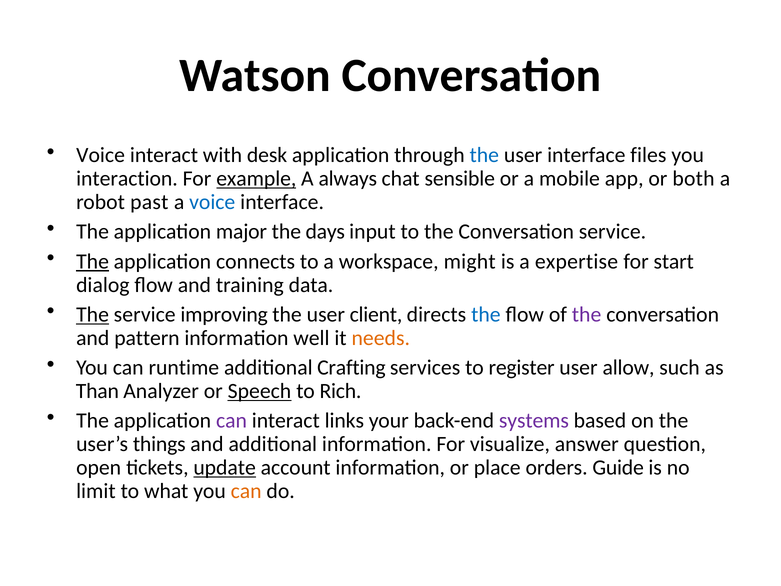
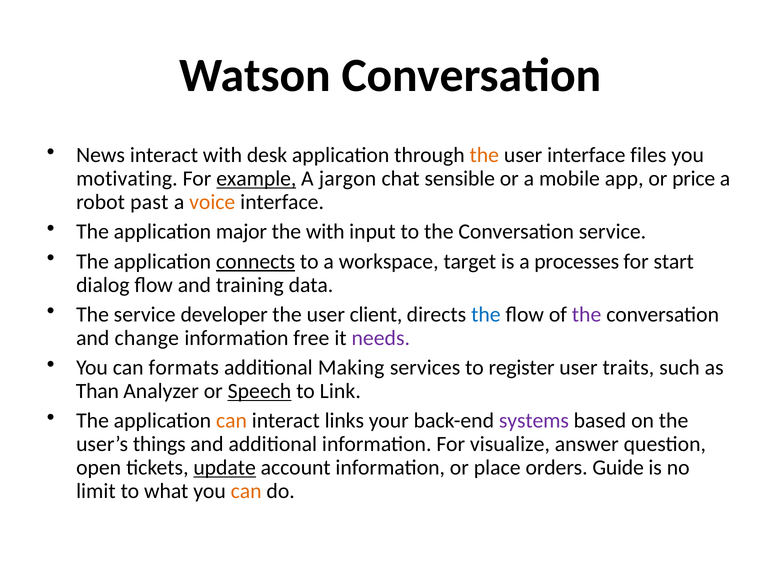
Voice: Voice -> News (101, 155)
the colour: blue -> orange (484, 155)
interaction: interaction -> motivating (127, 179)
always: always -> jargon (348, 179)
both: both -> price (694, 179)
voice colour: blue -> orange (212, 202)
the days: days -> with (325, 232)
The underline: present -> none (93, 261)
connects underline: none -> present (256, 261)
might: might -> target (470, 261)
expertise: expertise -> processes (577, 261)
The underline: present -> none (93, 314)
improving: improving -> developer (224, 314)
pattern: pattern -> change (147, 338)
well: well -> free (311, 338)
needs colour: orange -> purple (381, 338)
runtime: runtime -> formats (184, 368)
Crafting: Crafting -> Making (351, 368)
allow: allow -> traits (628, 368)
Rich: Rich -> Link (340, 391)
can colour: purple -> orange (231, 421)
